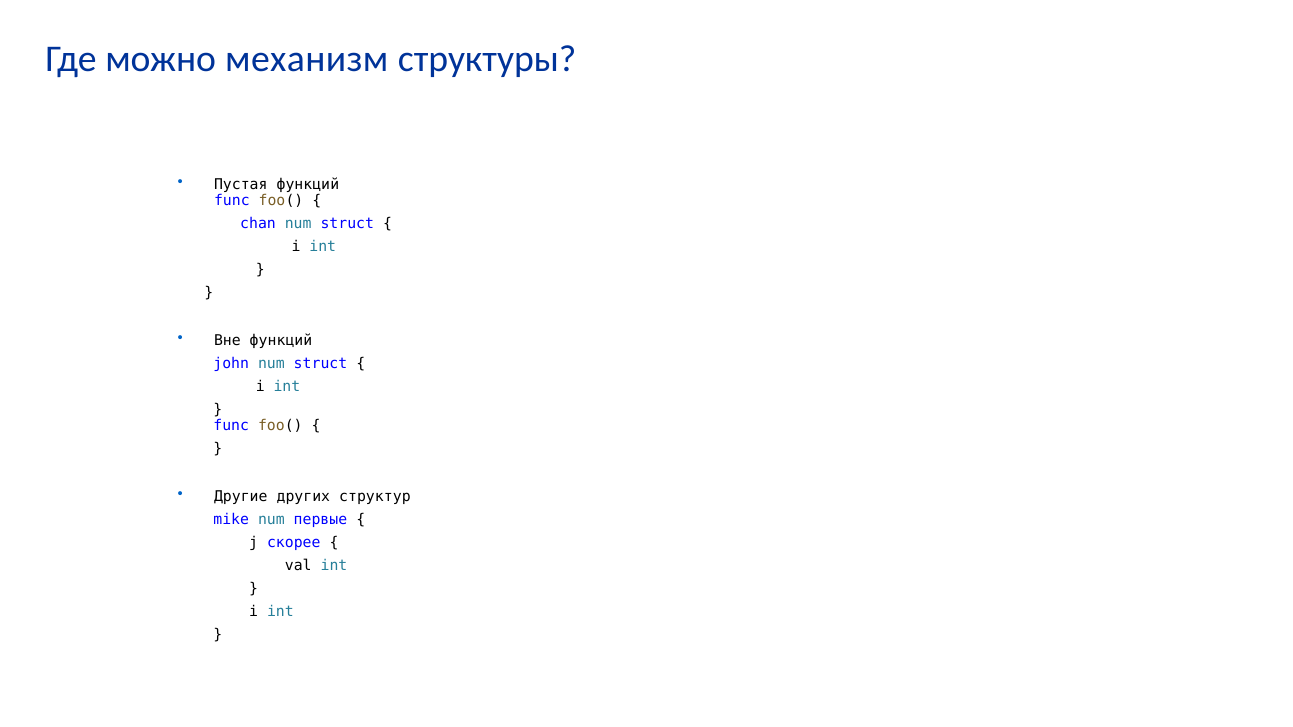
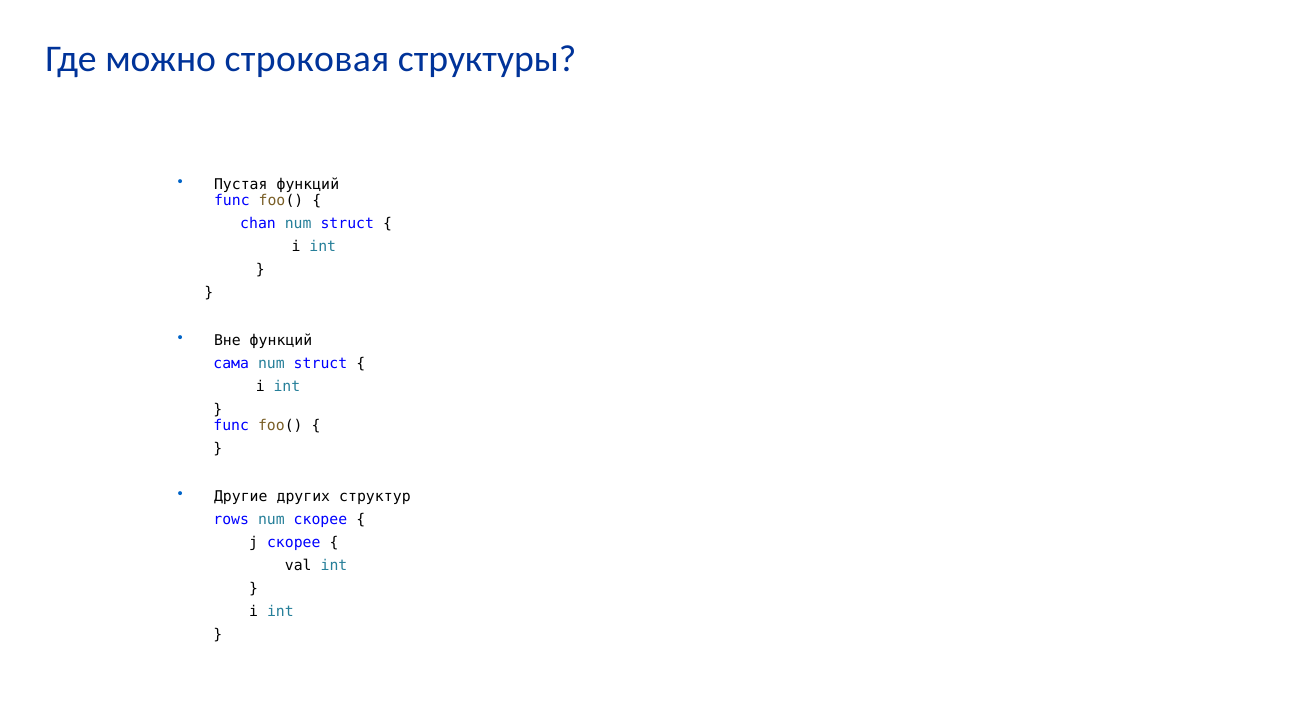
механизм: механизм -> строковая (307, 59)
john: john -> сама (231, 363)
mike: mike -> rows (231, 520)
num первые: первые -> скорее (320, 520)
